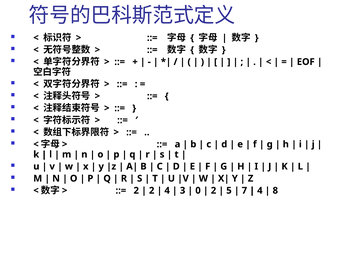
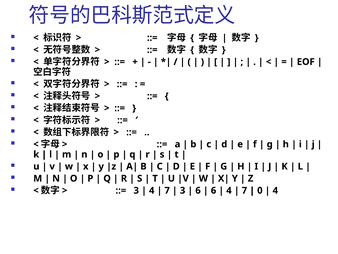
2: 2 -> 3 (136, 190)
2: 2 -> 4 (152, 190)
4: 4 -> 7 (167, 190)
0: 0 -> 6 (198, 190)
2: 2 -> 6 (214, 190)
5: 5 -> 4 (229, 190)
4: 4 -> 0 (260, 190)
8: 8 -> 4 (275, 190)
